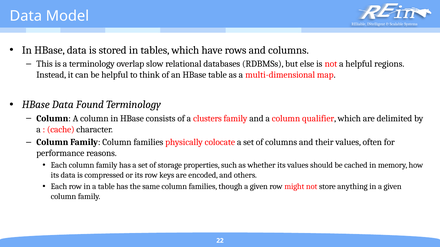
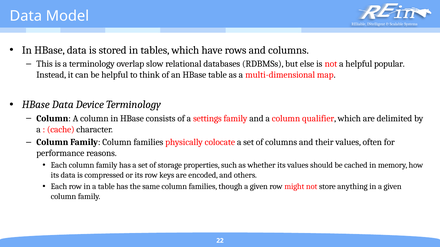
regions: regions -> popular (389, 64)
Found: Found -> Device (90, 105)
clusters: clusters -> settings (207, 119)
